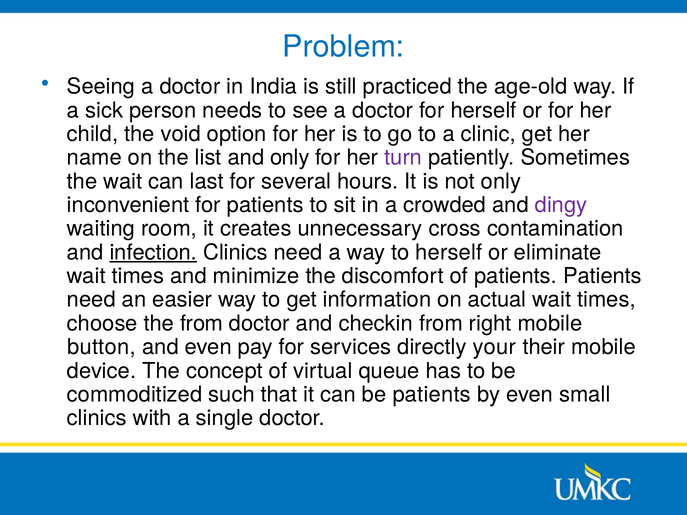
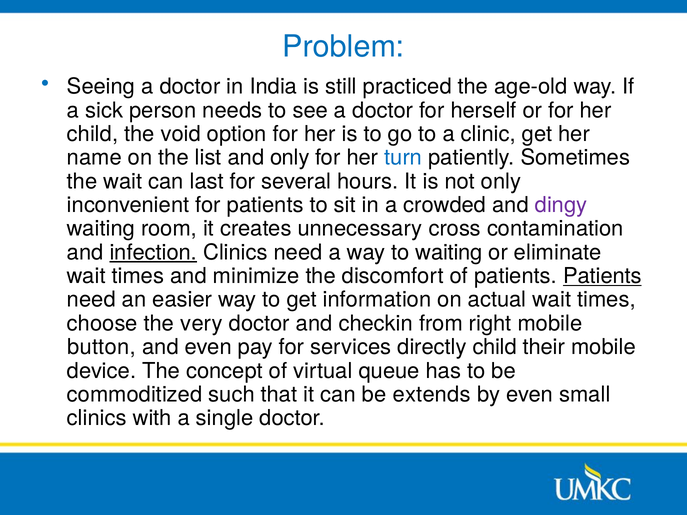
turn colour: purple -> blue (403, 158)
to herself: herself -> waiting (449, 252)
Patients underline: none -> present (602, 276)
the from: from -> very (201, 324)
directly your: your -> child (495, 347)
be patients: patients -> extends (432, 395)
